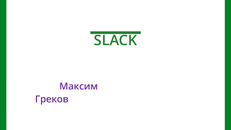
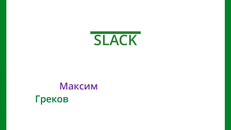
Греков colour: purple -> green (52, 99)
